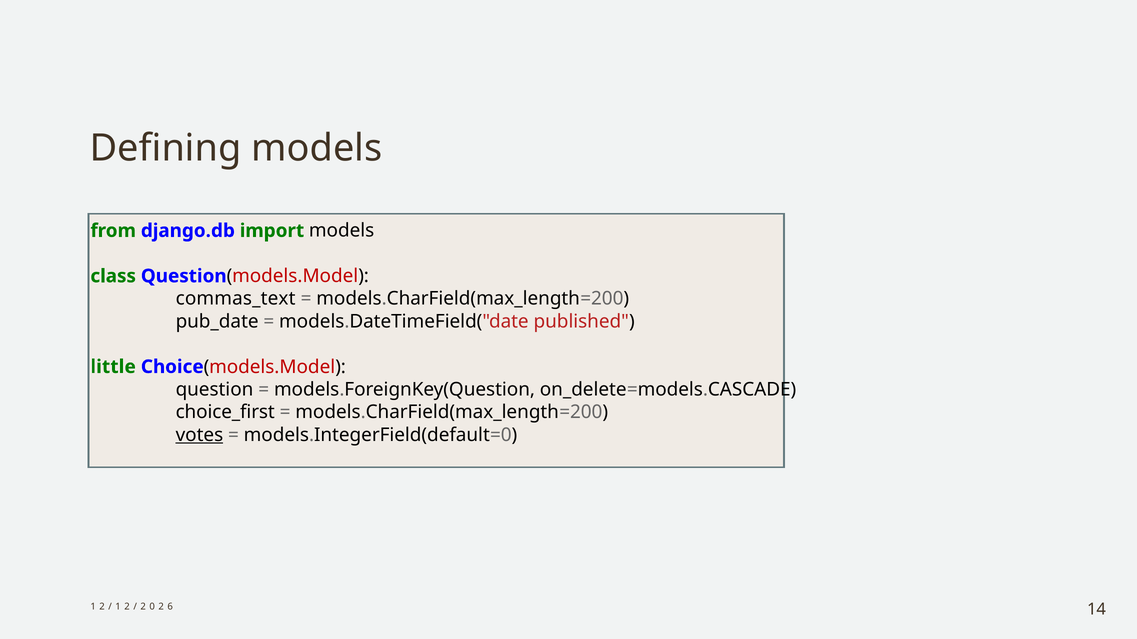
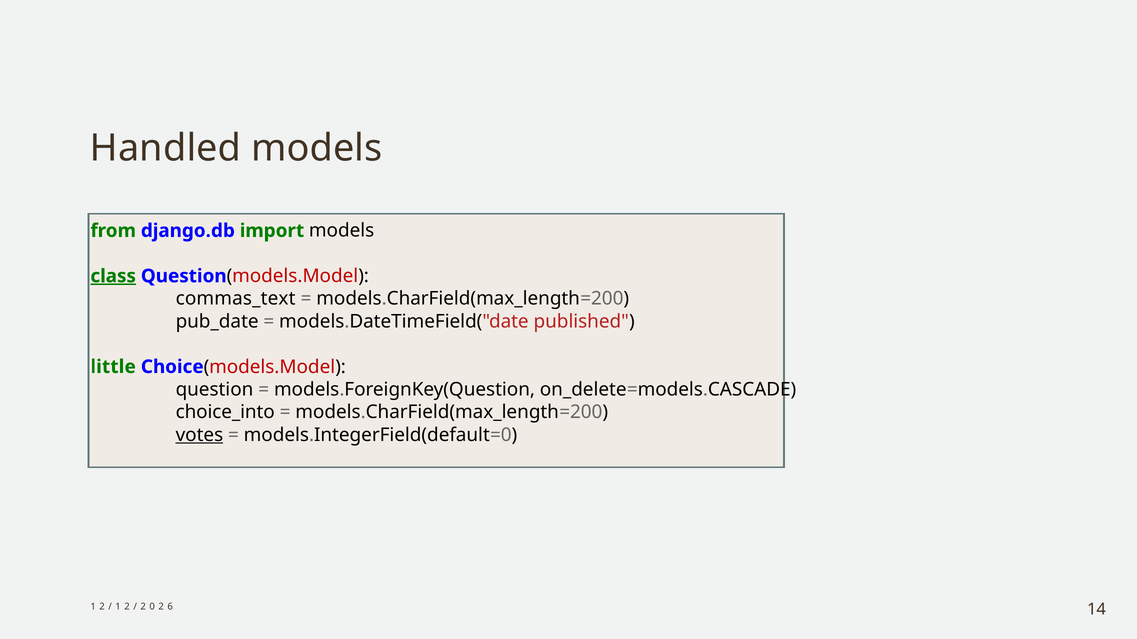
Defining: Defining -> Handled (166, 149)
class underline: none -> present (113, 276)
choice_first: choice_first -> choice_into (225, 412)
